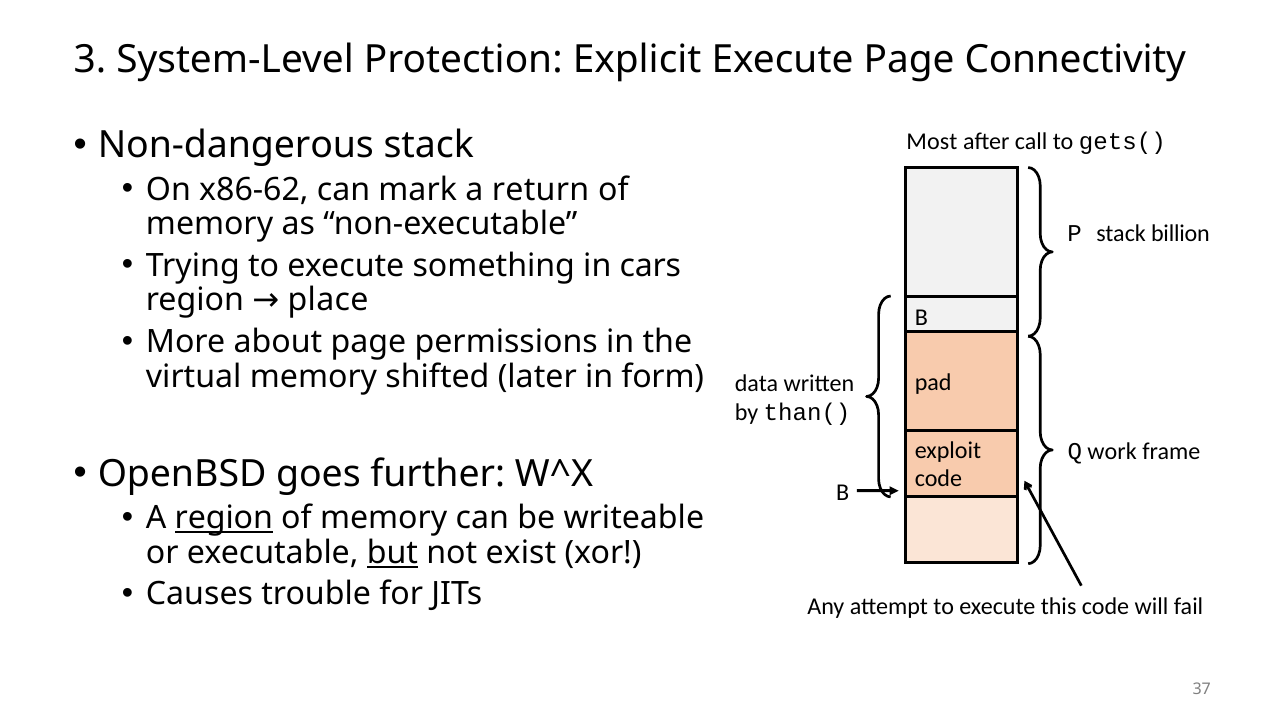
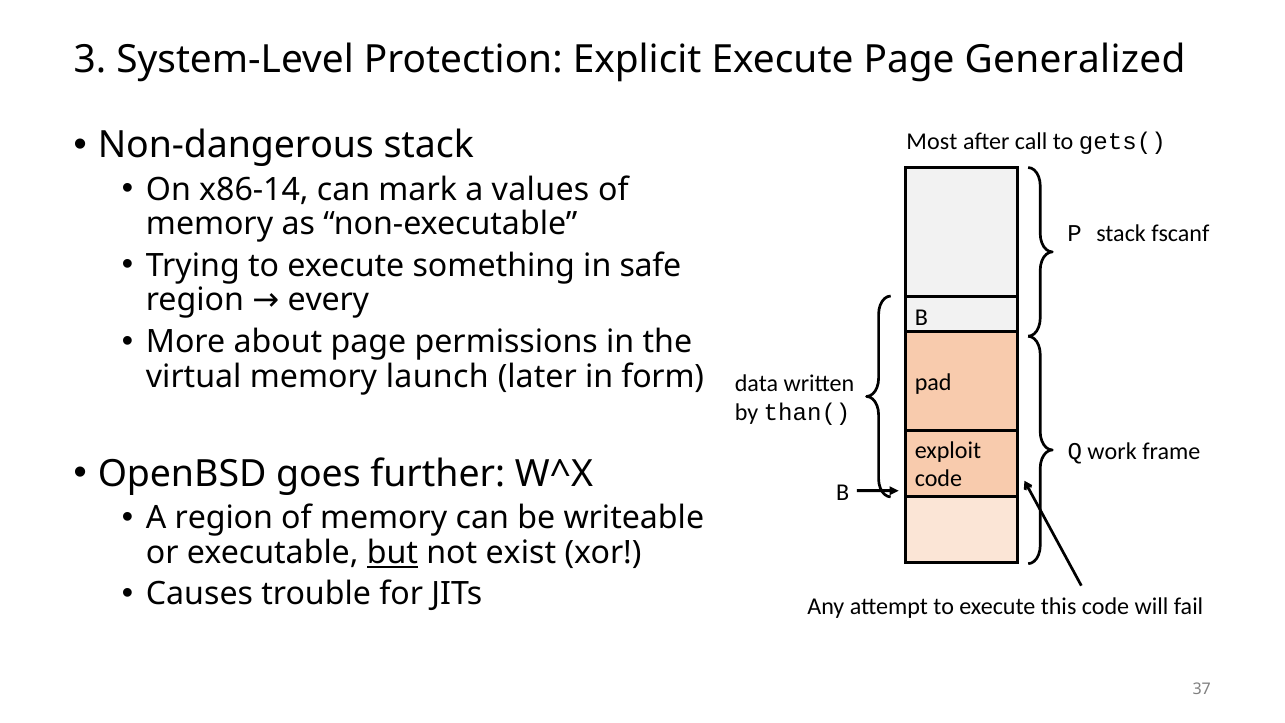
Connectivity: Connectivity -> Generalized (1075, 60)
x86-62: x86-62 -> x86-14 (254, 190)
return: return -> values (541, 190)
billion: billion -> fscanf (1180, 233)
cars: cars -> safe (650, 266)
place: place -> every (328, 300)
shifted: shifted -> launch (437, 376)
region underline: present -> none (224, 518)
